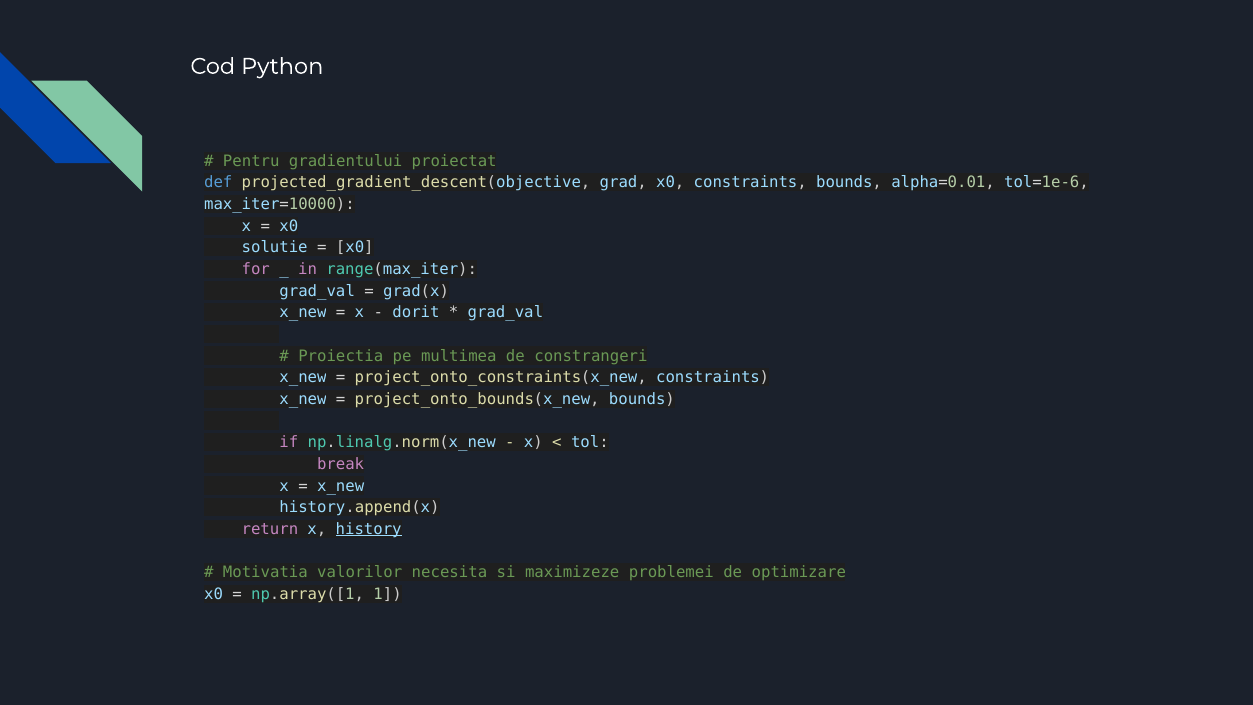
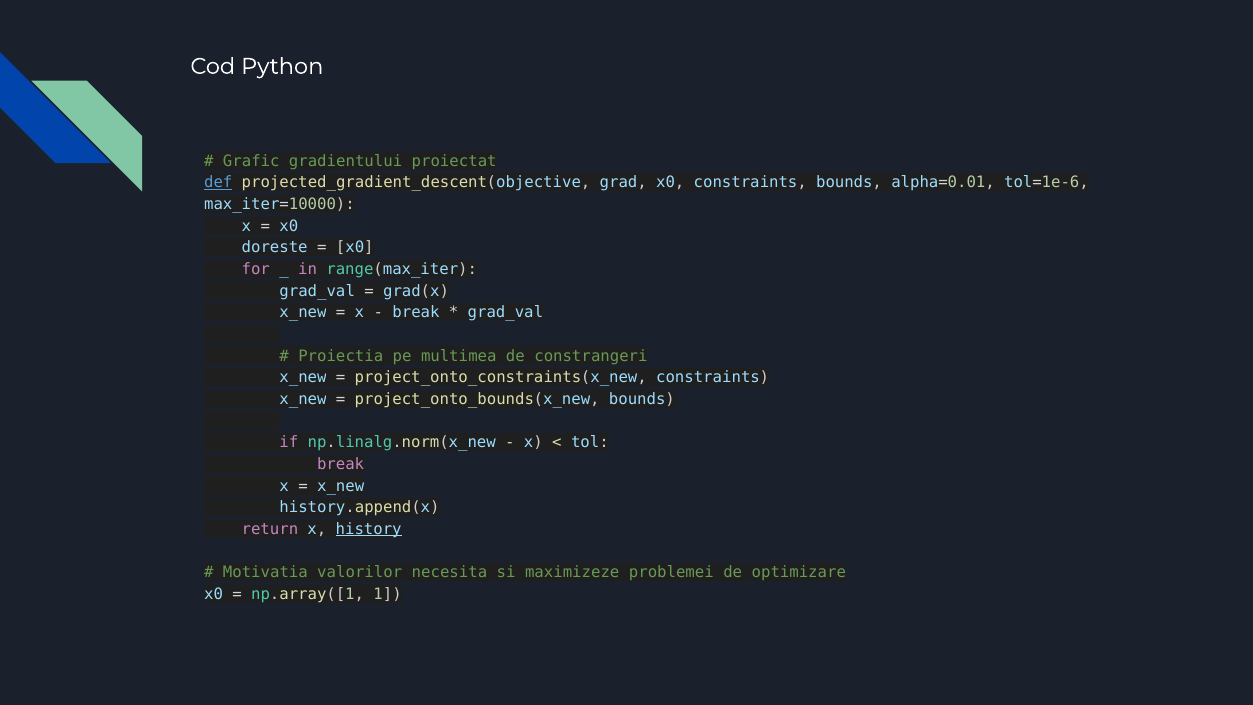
Pentru: Pentru -> Grafic (251, 161)
def underline: none -> present (218, 183)
solutie: solutie -> doreste (275, 248)
dorit: dorit -> break (416, 313)
